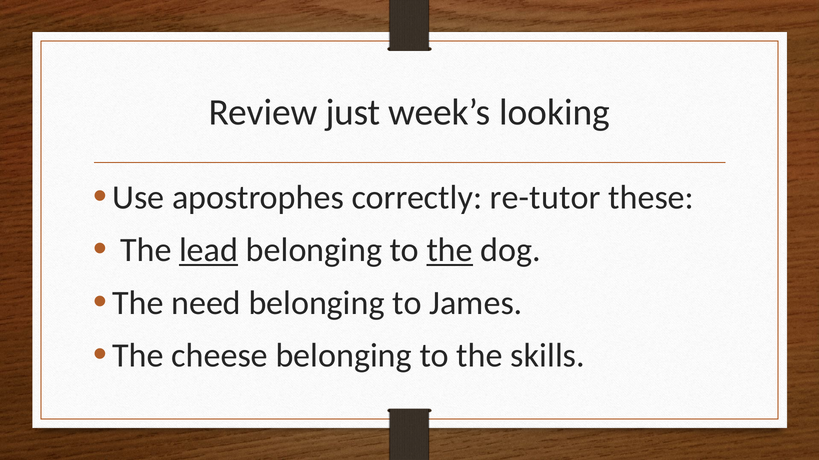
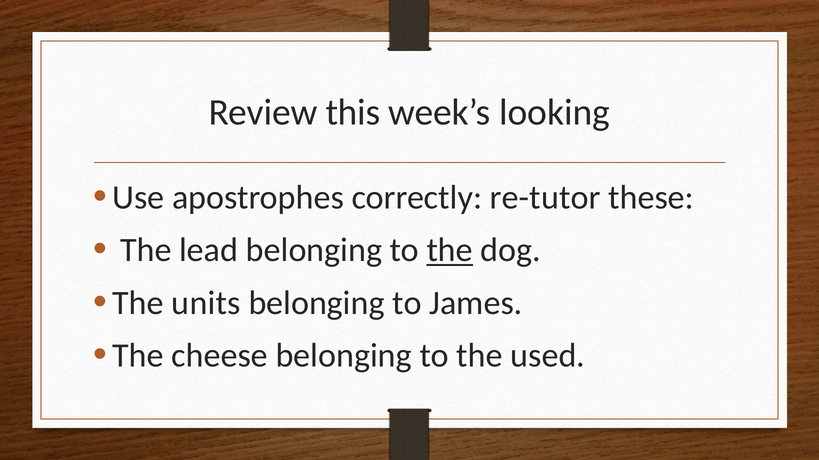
just: just -> this (353, 112)
lead underline: present -> none (209, 251)
need: need -> units (206, 303)
skills: skills -> used (548, 356)
